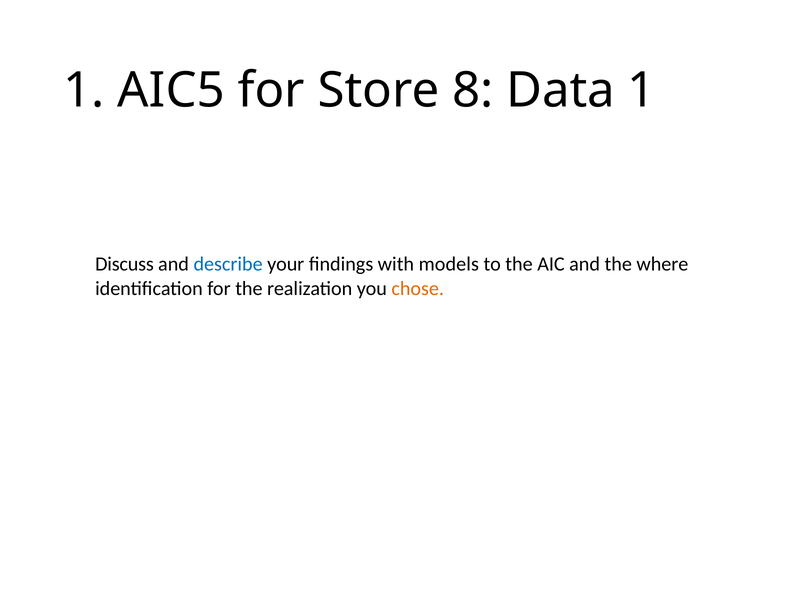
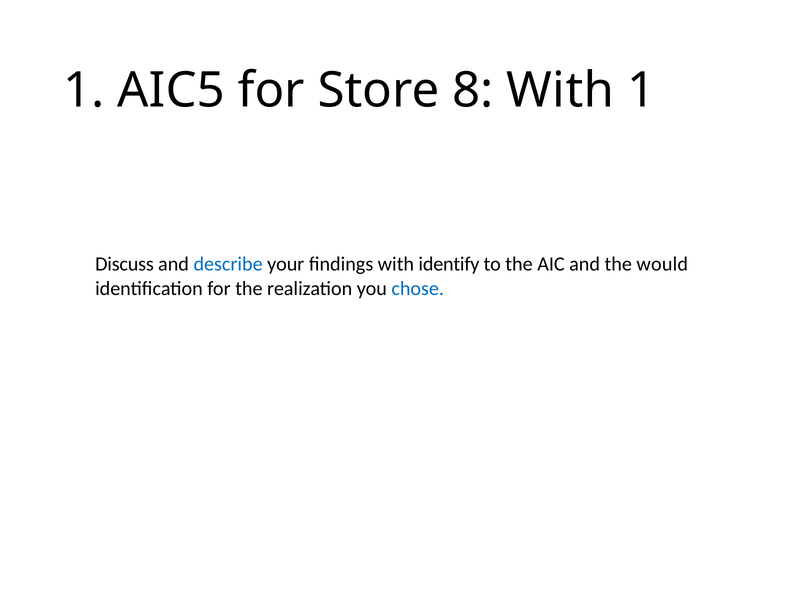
8 Data: Data -> With (560, 90)
models: models -> identify (449, 264)
where: where -> would (662, 264)
chose colour: orange -> blue (418, 288)
